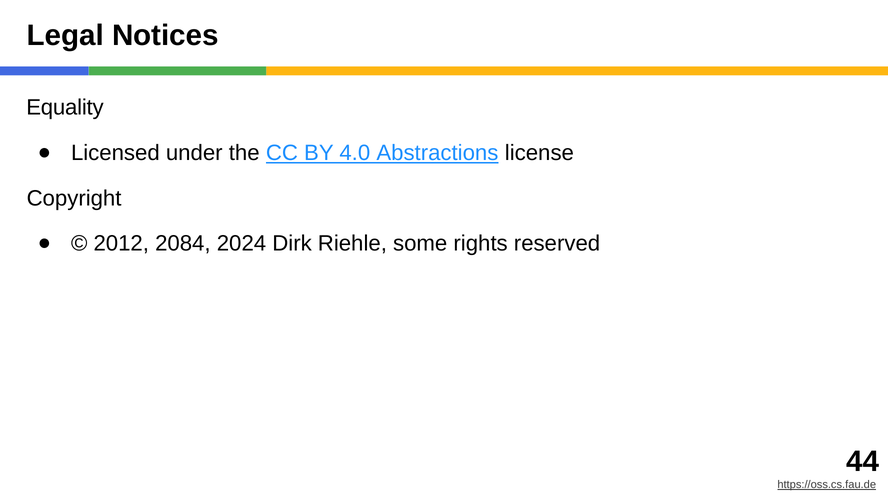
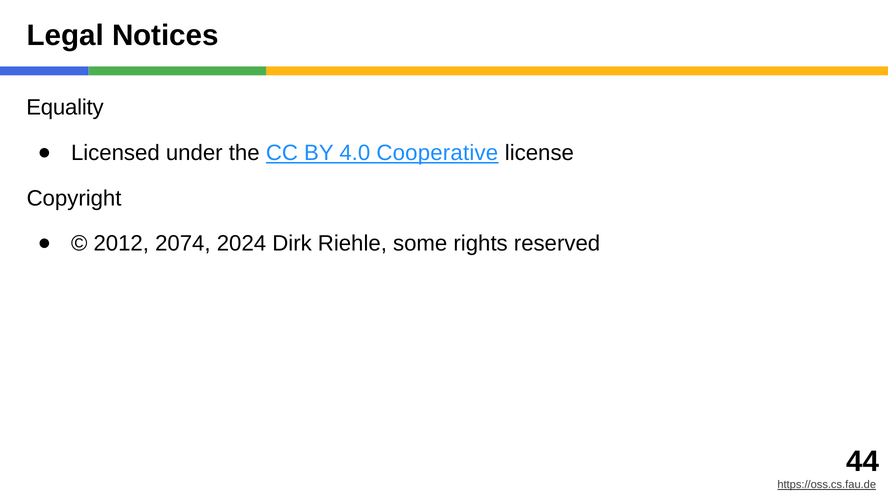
Abstractions: Abstractions -> Cooperative (437, 153)
2084: 2084 -> 2074 (183, 244)
